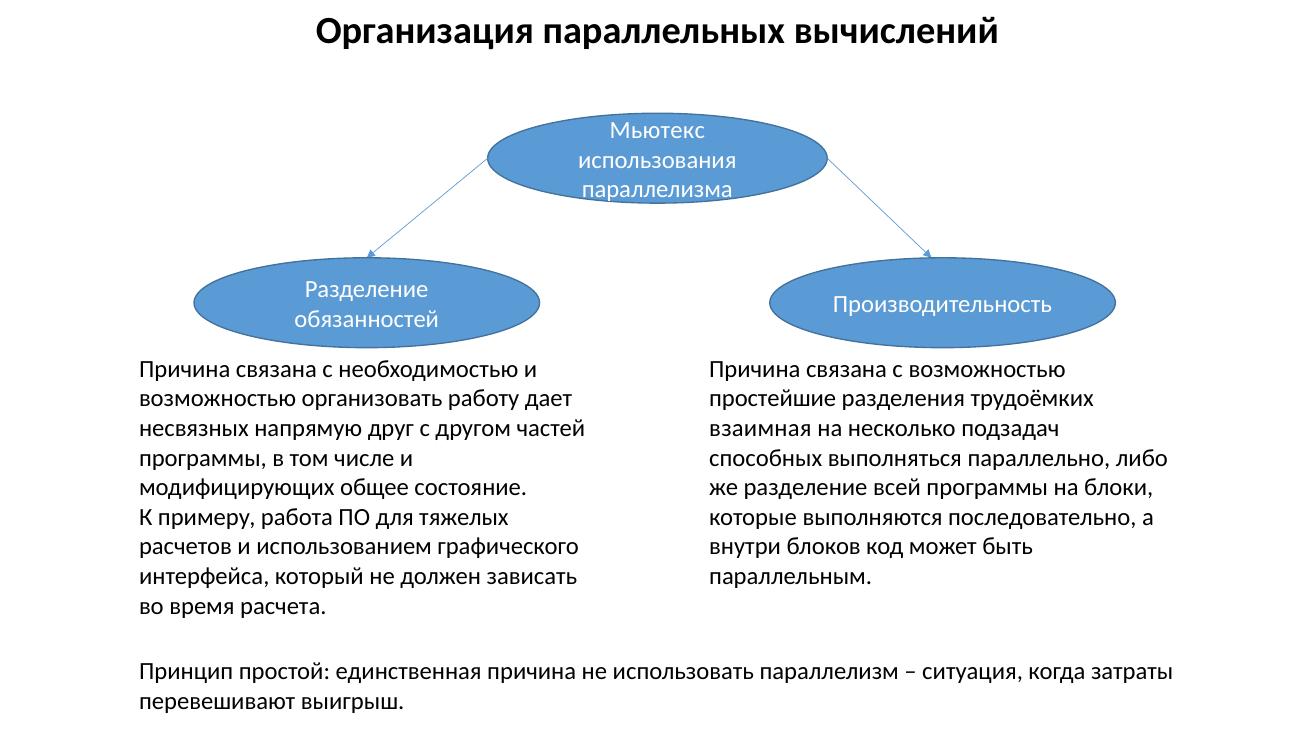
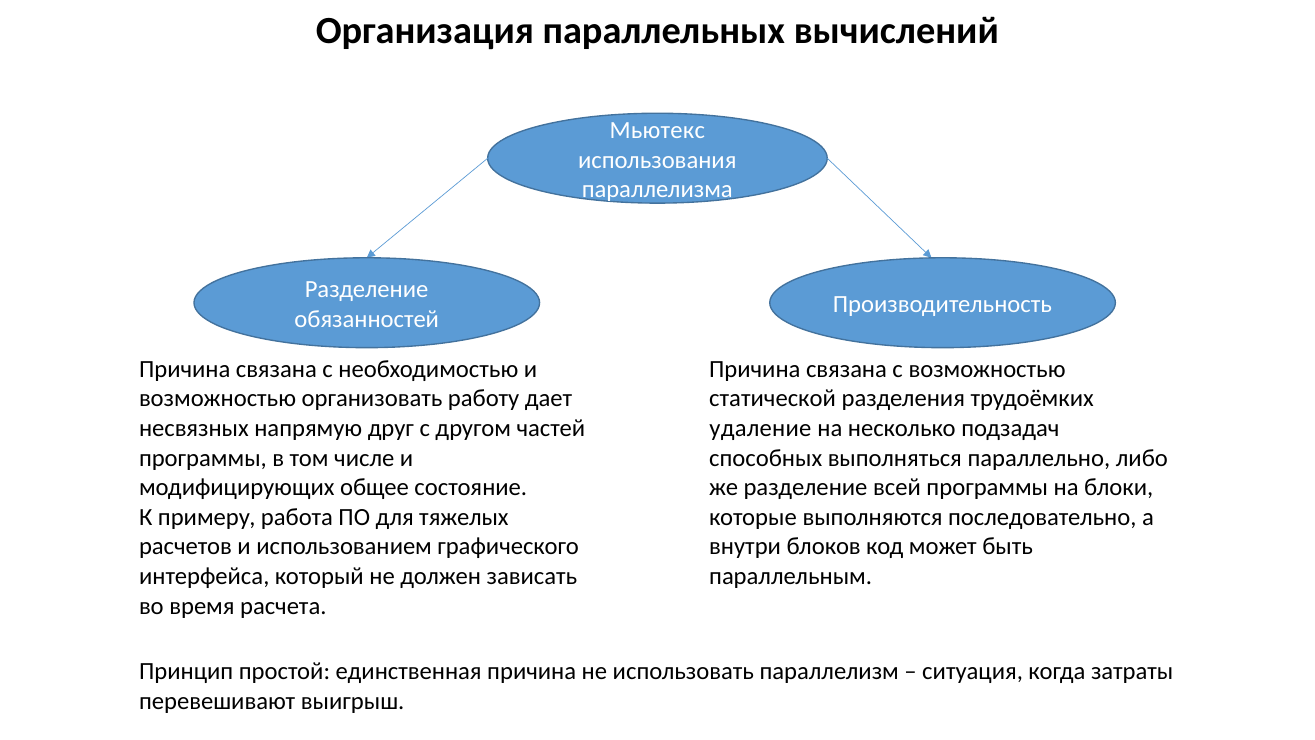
простейшие: простейшие -> статической (773, 399)
взаимная: взаимная -> удаление (760, 428)
